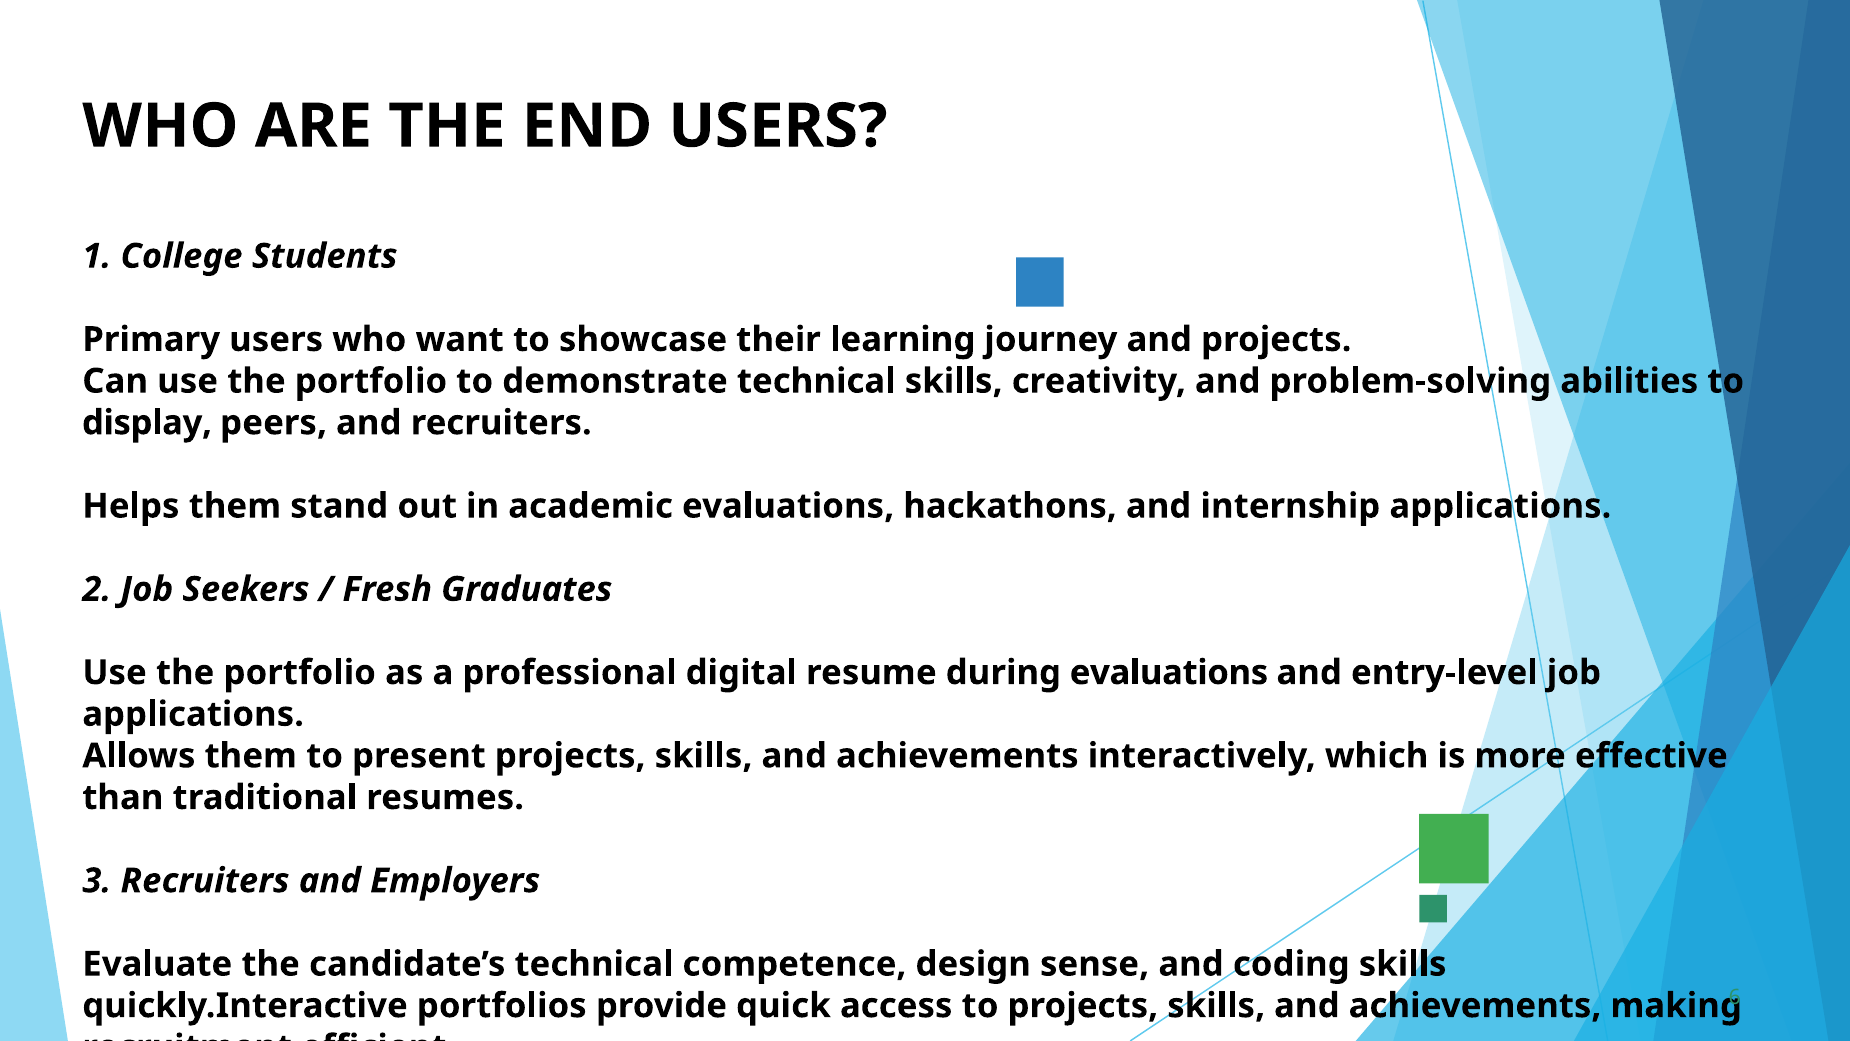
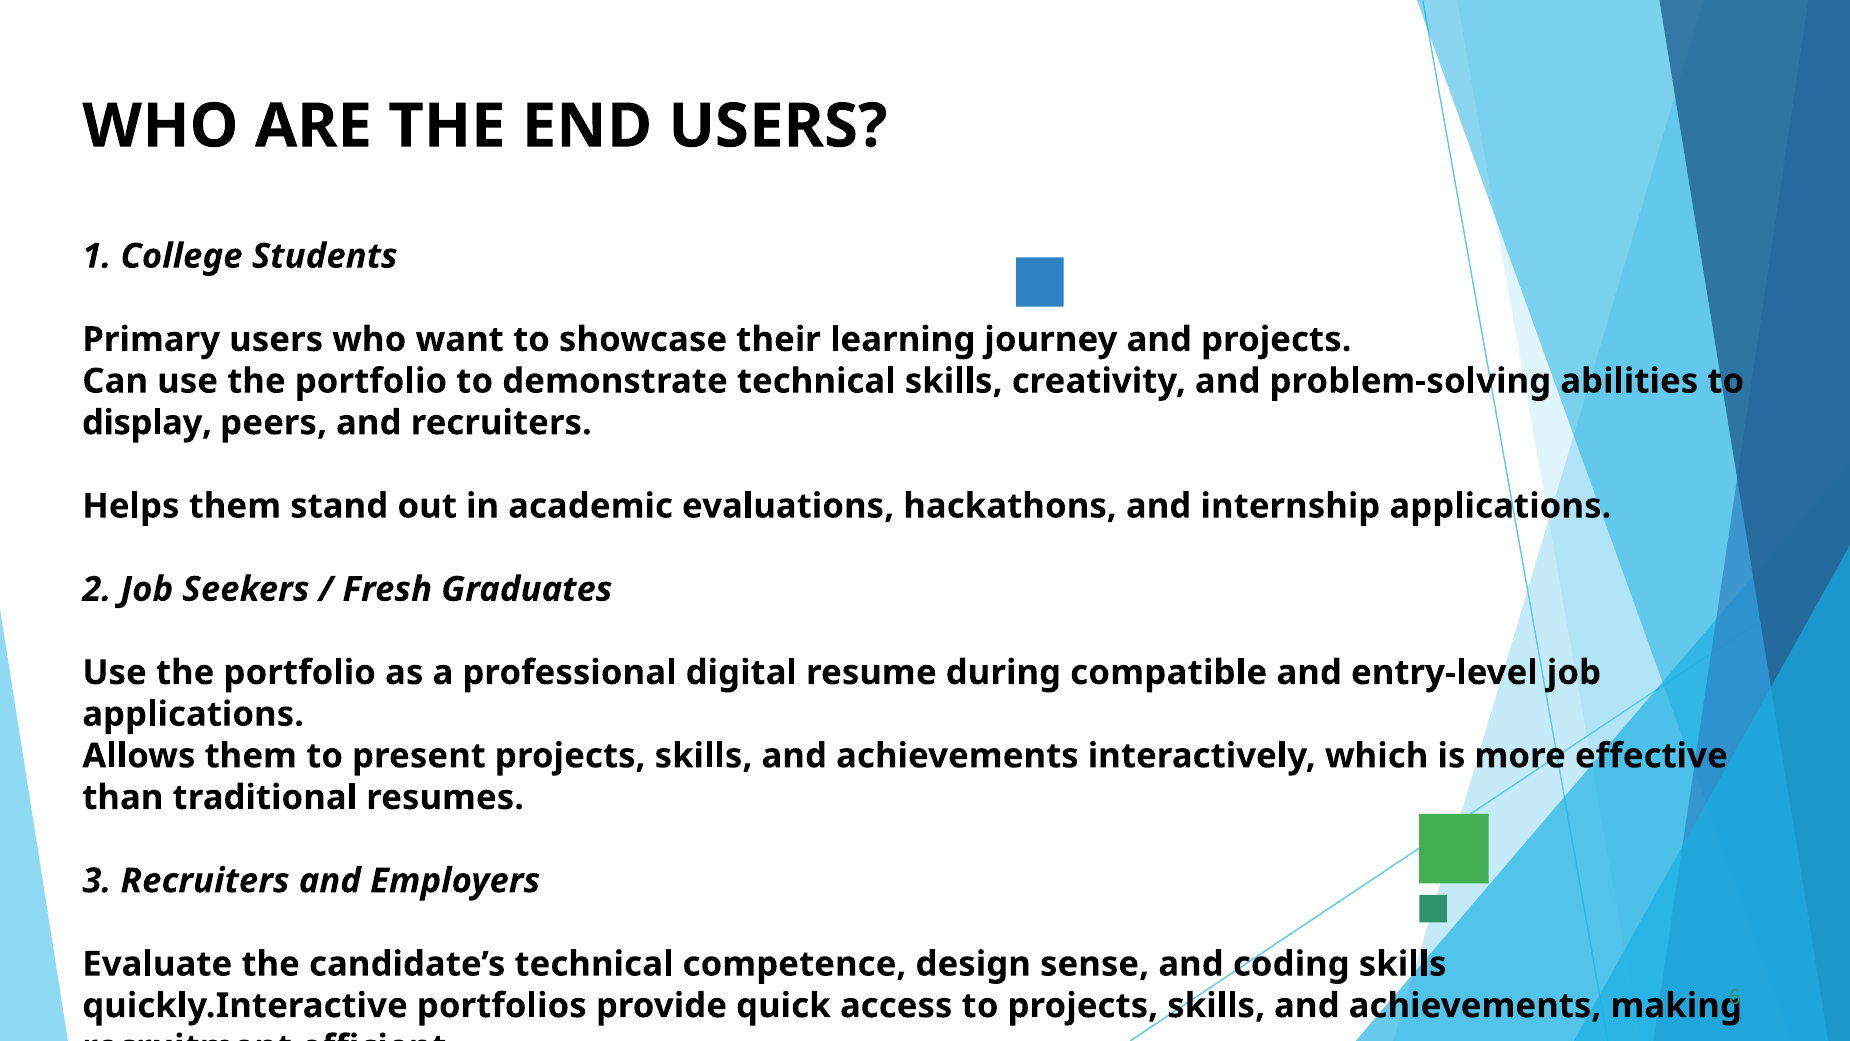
during evaluations: evaluations -> compatible (1169, 672)
